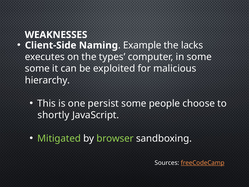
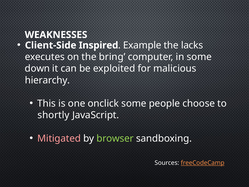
Naming: Naming -> Inspired (99, 45)
types: types -> bring (112, 57)
some: some -> down (37, 68)
persist: persist -> onclick (103, 103)
Mitigated colour: light green -> pink (59, 138)
